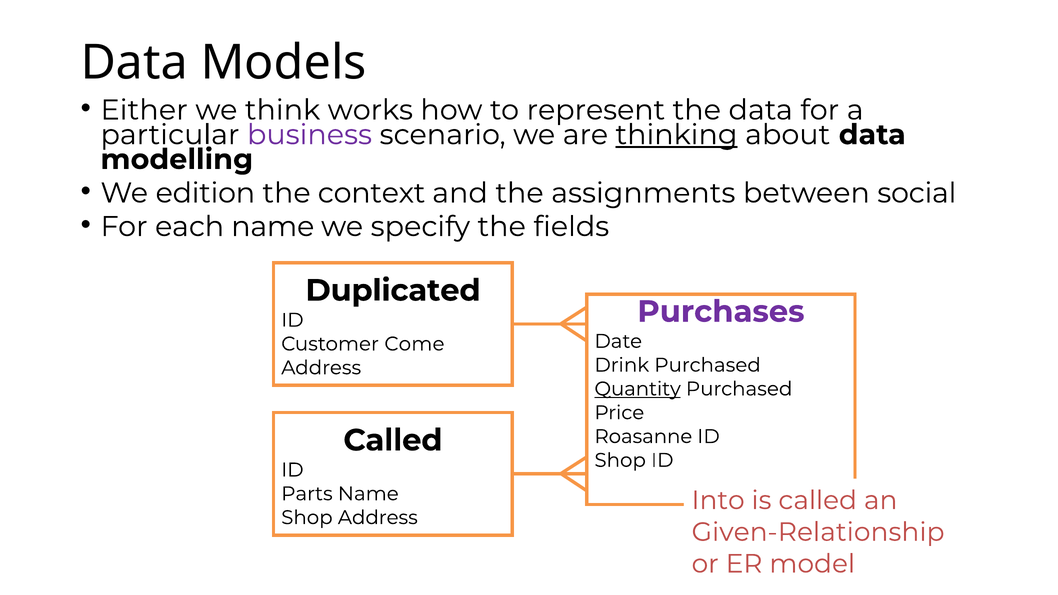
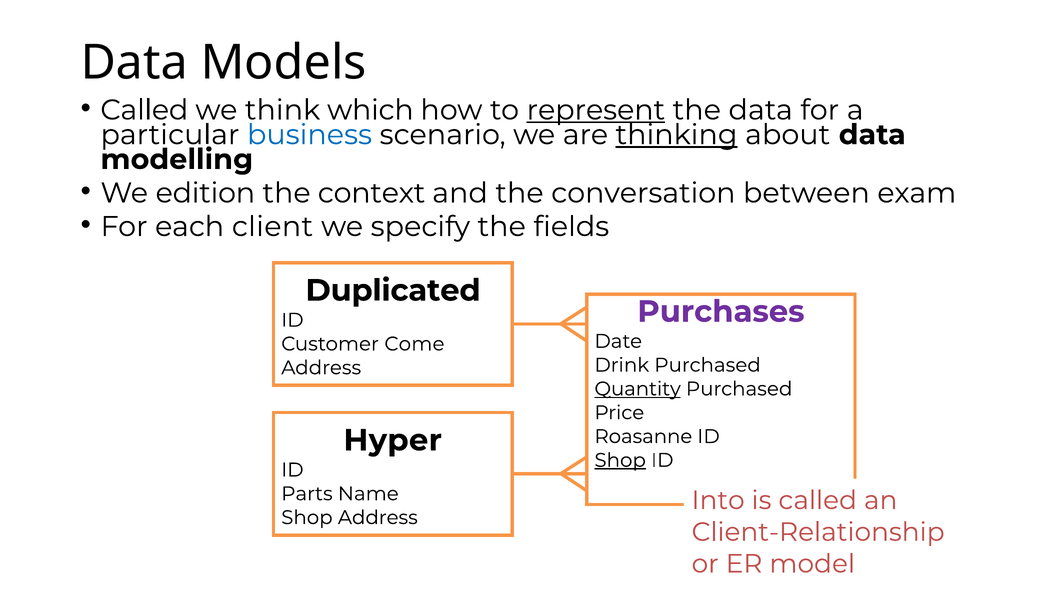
Either: Either -> Called (144, 110)
works: works -> which (370, 110)
represent underline: none -> present (596, 110)
business colour: purple -> blue (310, 135)
assignments: assignments -> conversation (643, 193)
social: social -> exam (917, 193)
each name: name -> client (272, 227)
Called: Called -> Hyper (393, 440)
Shop underline: none -> present (620, 460)
Given-Relationship: Given-Relationship -> Client-Relationship (818, 532)
